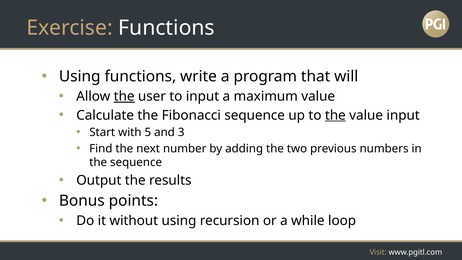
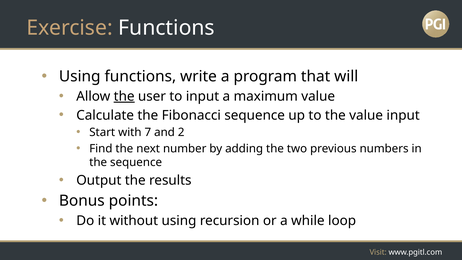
the underline: present -> none (335, 115)
5: 5 -> 7 (148, 132)
3: 3 -> 2 (181, 132)
